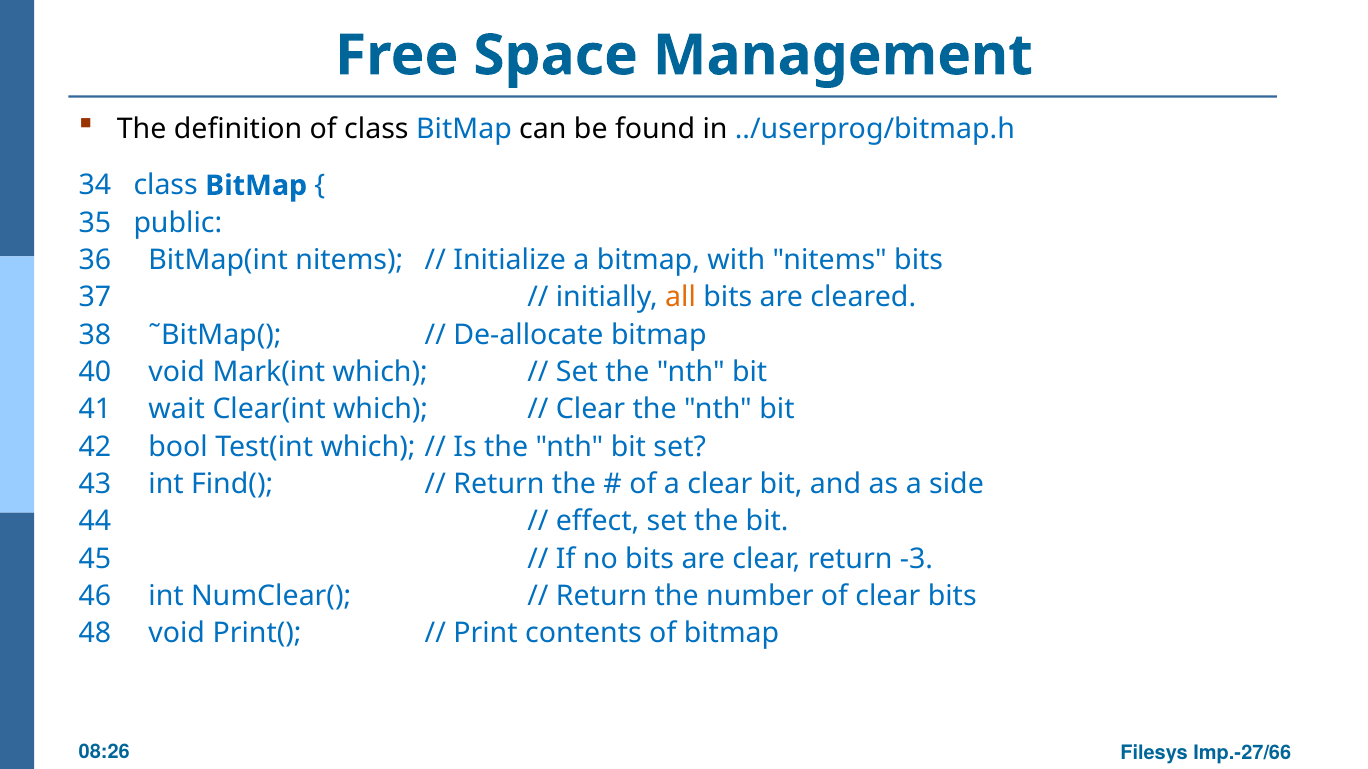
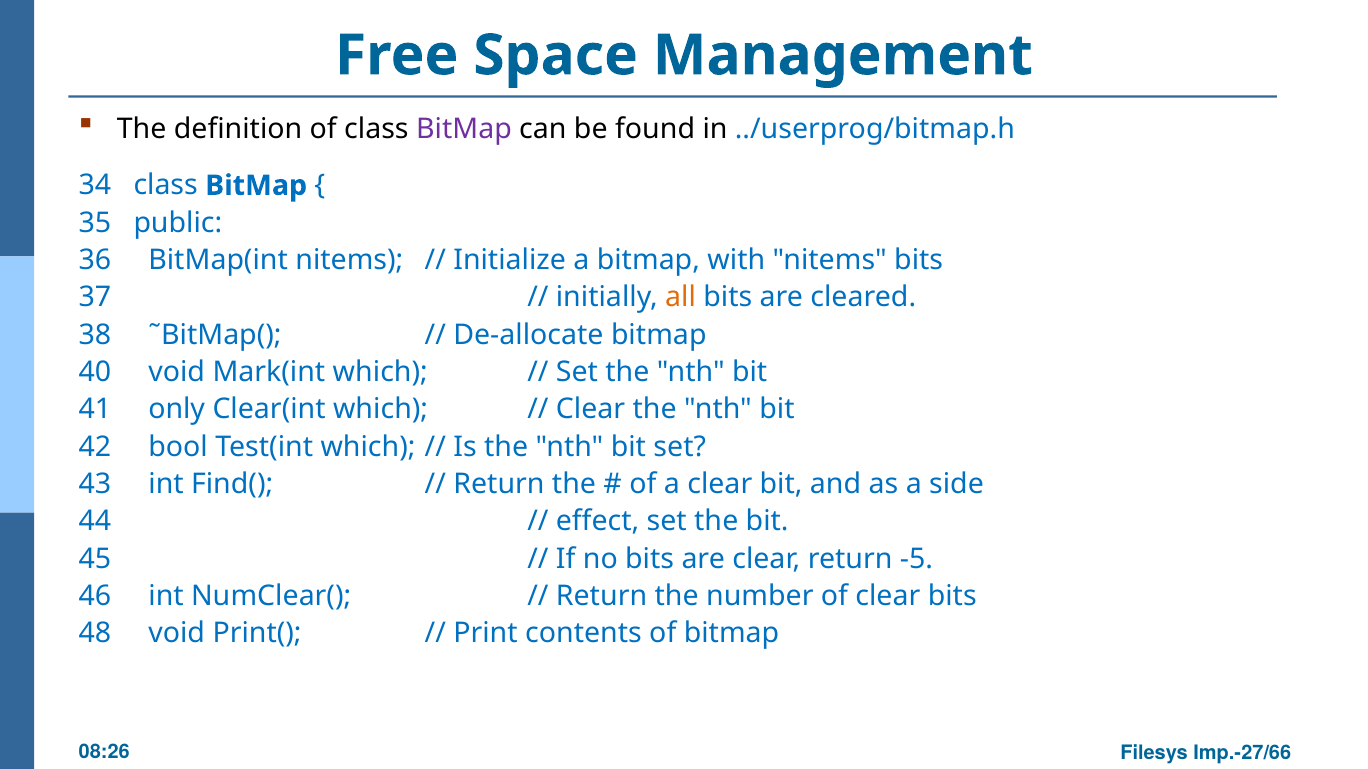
BitMap colour: blue -> purple (464, 129)
wait: wait -> only (177, 410)
-3: -3 -> -5 (916, 559)
